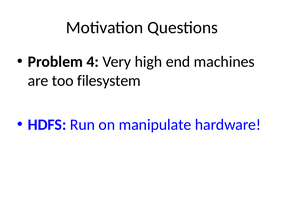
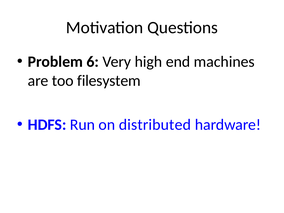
4: 4 -> 6 (93, 62)
manipulate: manipulate -> distributed (155, 125)
